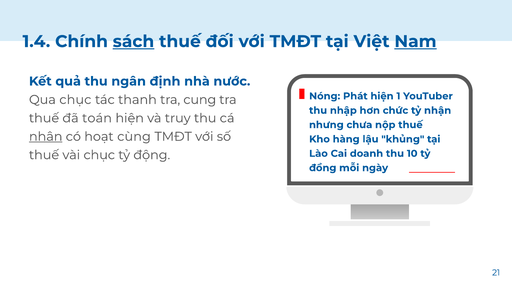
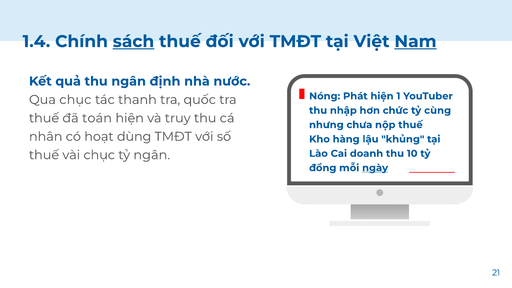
cung: cung -> quốc (200, 100)
nhận: nhận -> cùng (438, 110)
nhân underline: present -> none (46, 137)
cùng: cùng -> dùng (134, 137)
tỷ động: động -> ngân (152, 155)
ngày underline: none -> present (375, 168)
